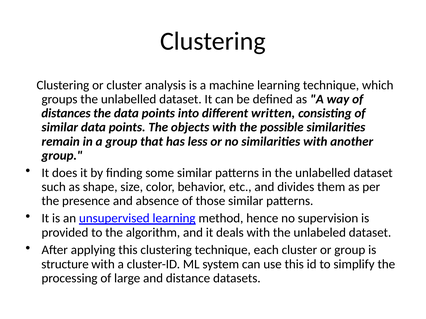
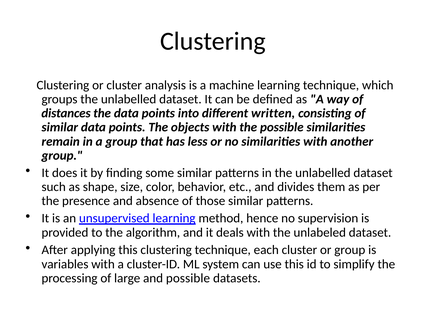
structure: structure -> variables (65, 264)
and distance: distance -> possible (188, 279)
